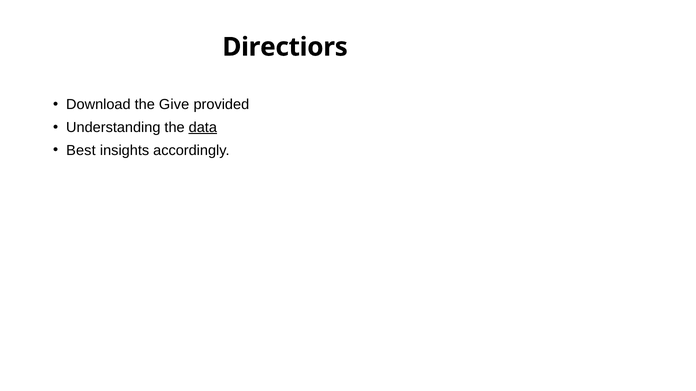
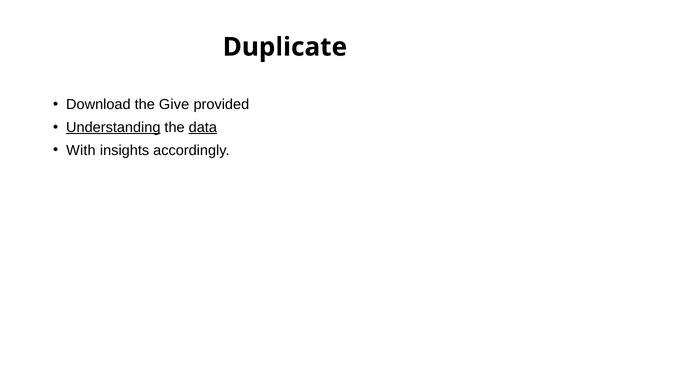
Directiors: Directiors -> Duplicate (285, 47)
Understanding underline: none -> present (113, 127)
Best: Best -> With (81, 150)
